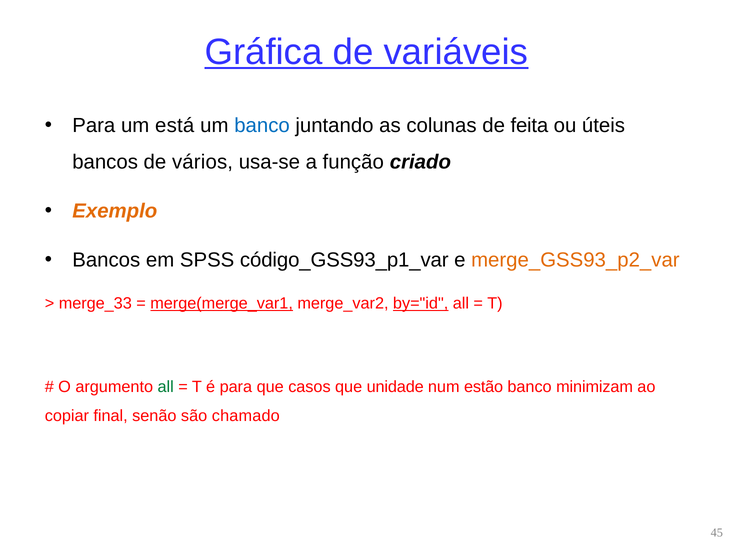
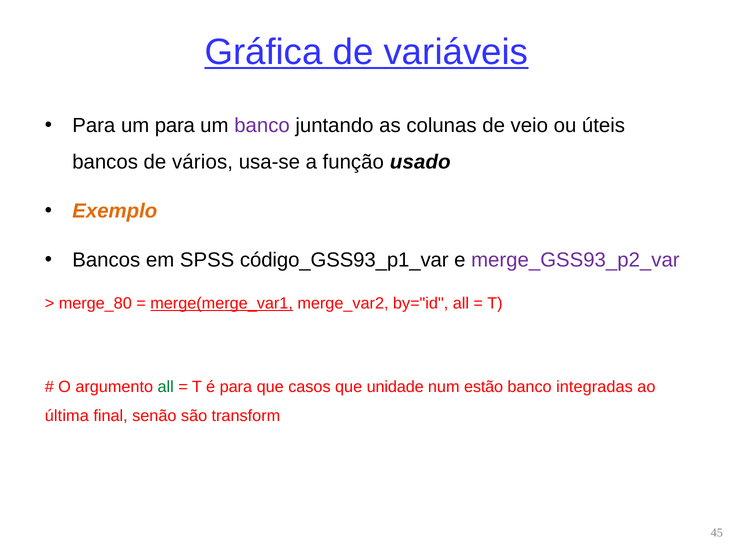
um está: está -> para (175, 125)
banco colour: blue -> purple (262, 125)
feita: feita -> veio (529, 125)
criado: criado -> usado (420, 162)
merge_GSS93_p2_var colour: orange -> purple (575, 260)
merge_33: merge_33 -> merge_80 (95, 303)
by="id underline: present -> none (421, 303)
minimizam: minimizam -> integradas (594, 386)
copiar: copiar -> última (67, 416)
chamado: chamado -> transform (246, 416)
